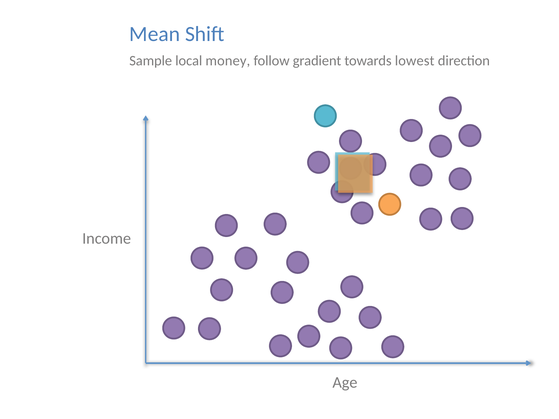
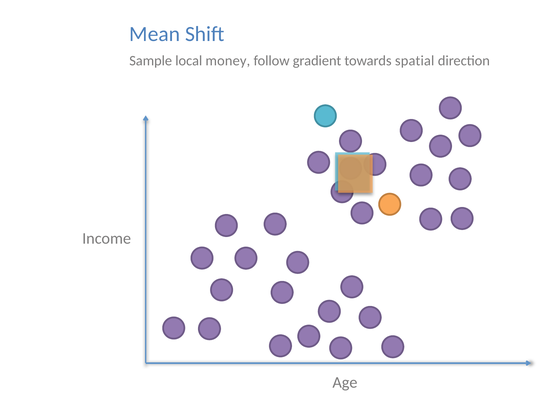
lowest: lowest -> spatial (415, 61)
